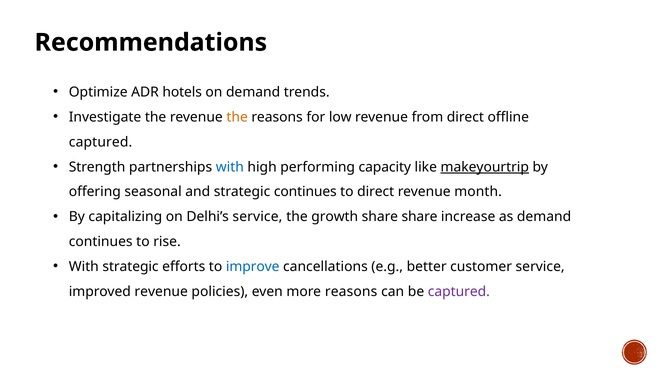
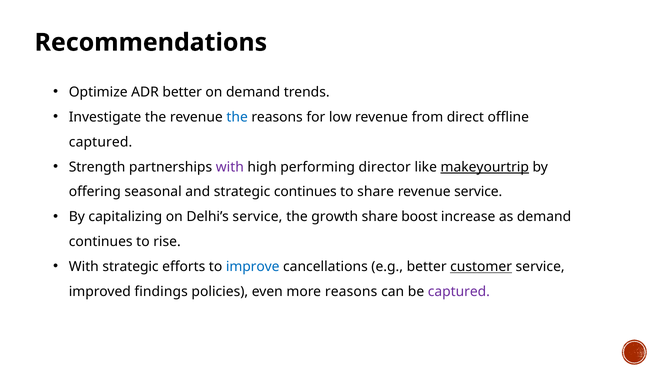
ADR hotels: hotels -> better (182, 92)
the colour: orange -> blue (237, 117)
with colour: blue -> purple (230, 167)
capacity: capacity -> director (385, 167)
to direct: direct -> share (376, 192)
revenue month: month -> service (478, 192)
share share: share -> boost (420, 217)
customer underline: none -> present (481, 267)
improved revenue: revenue -> findings (161, 292)
